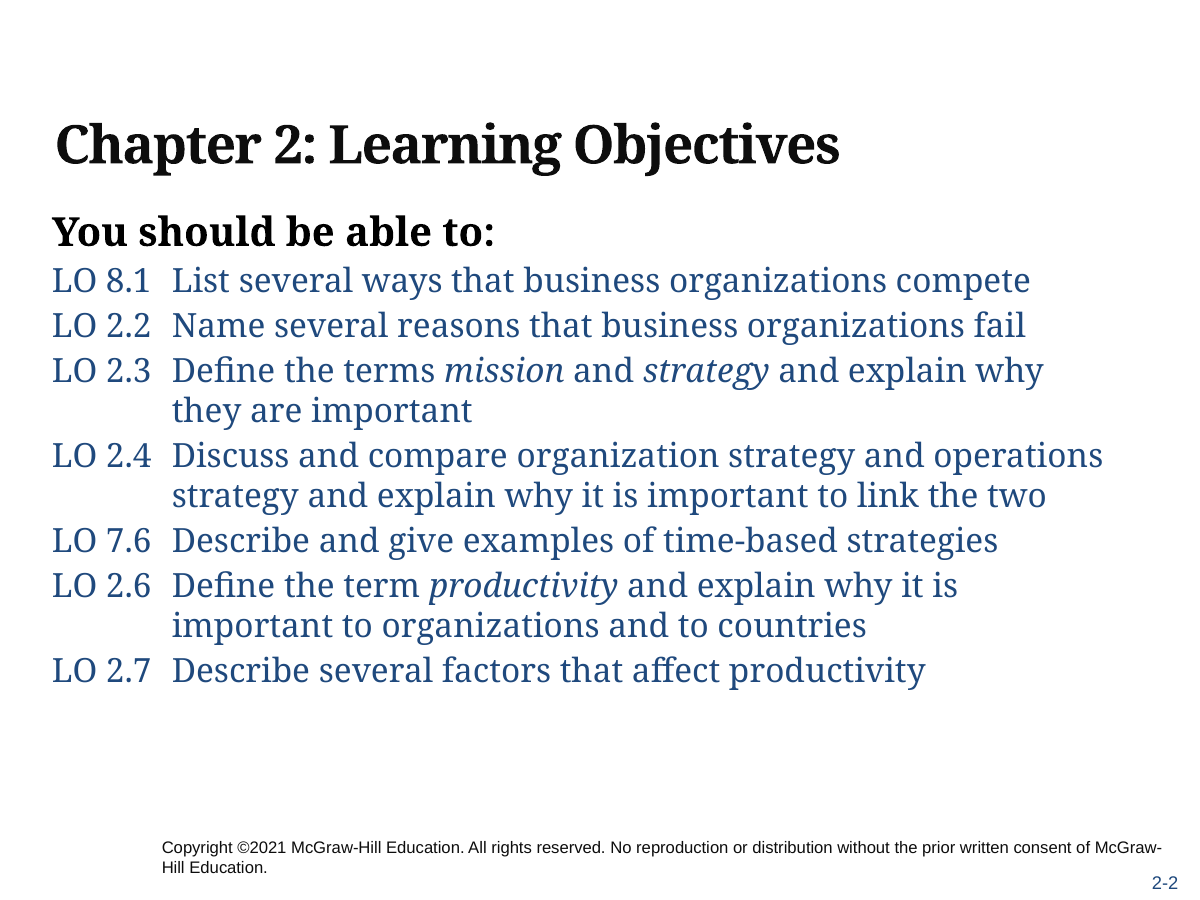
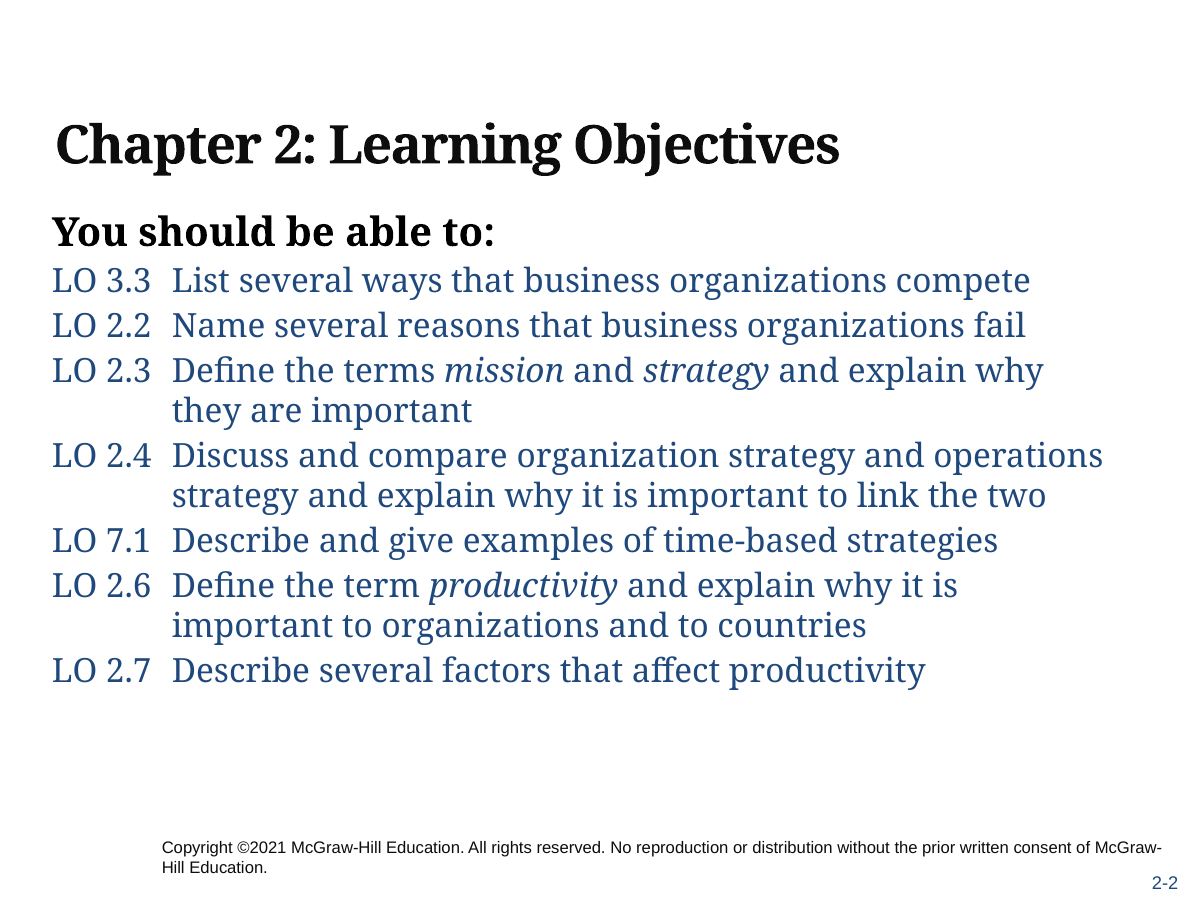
8.1: 8.1 -> 3.3 (129, 281)
7.6: 7.6 -> 7.1 (129, 542)
